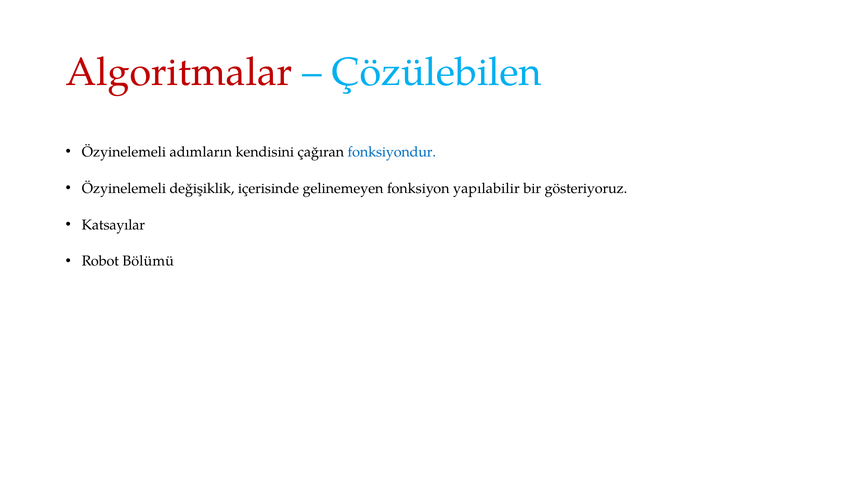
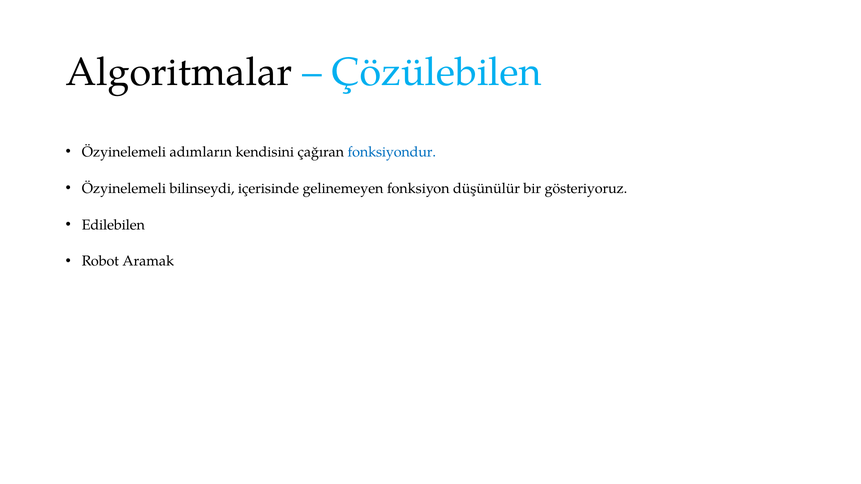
Algoritmalar colour: red -> black (179, 72)
değişiklik: değişiklik -> bilinseydi (202, 188)
yapılabilir: yapılabilir -> düşünülür (486, 188)
Katsayılar: Katsayılar -> Edilebilen (113, 225)
Bölümü: Bölümü -> Aramak (148, 261)
